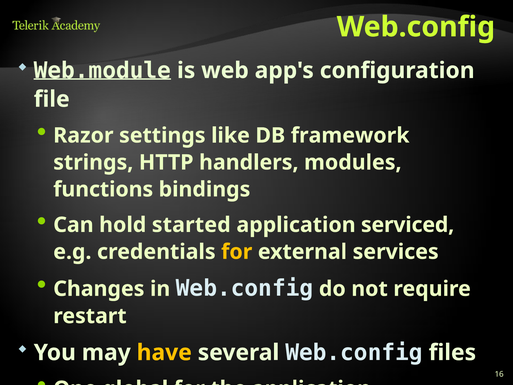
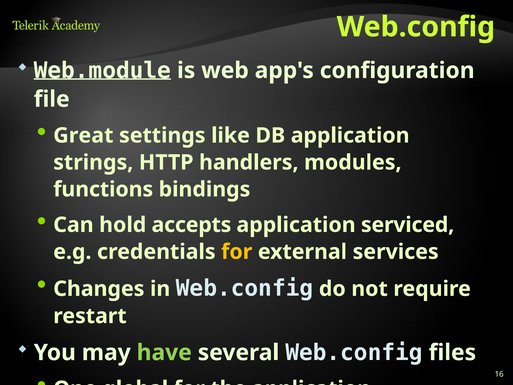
Razor: Razor -> Great (83, 135)
DB framework: framework -> application (350, 135)
started: started -> accepts (191, 225)
have colour: yellow -> light green (164, 352)
